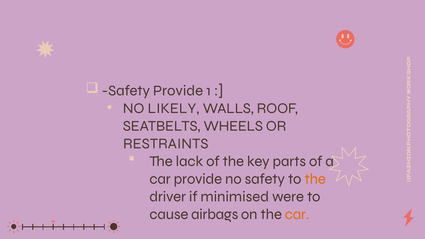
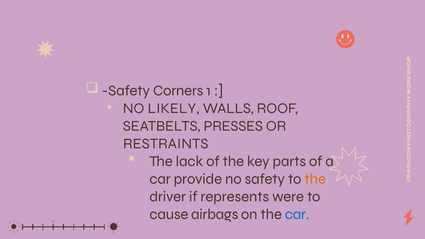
Safety Provide: Provide -> Corners (178, 91)
WHEELS: WHEELS -> PRESSES (233, 126)
minimised: minimised -> represents (235, 197)
car colour: orange -> blue (297, 215)
